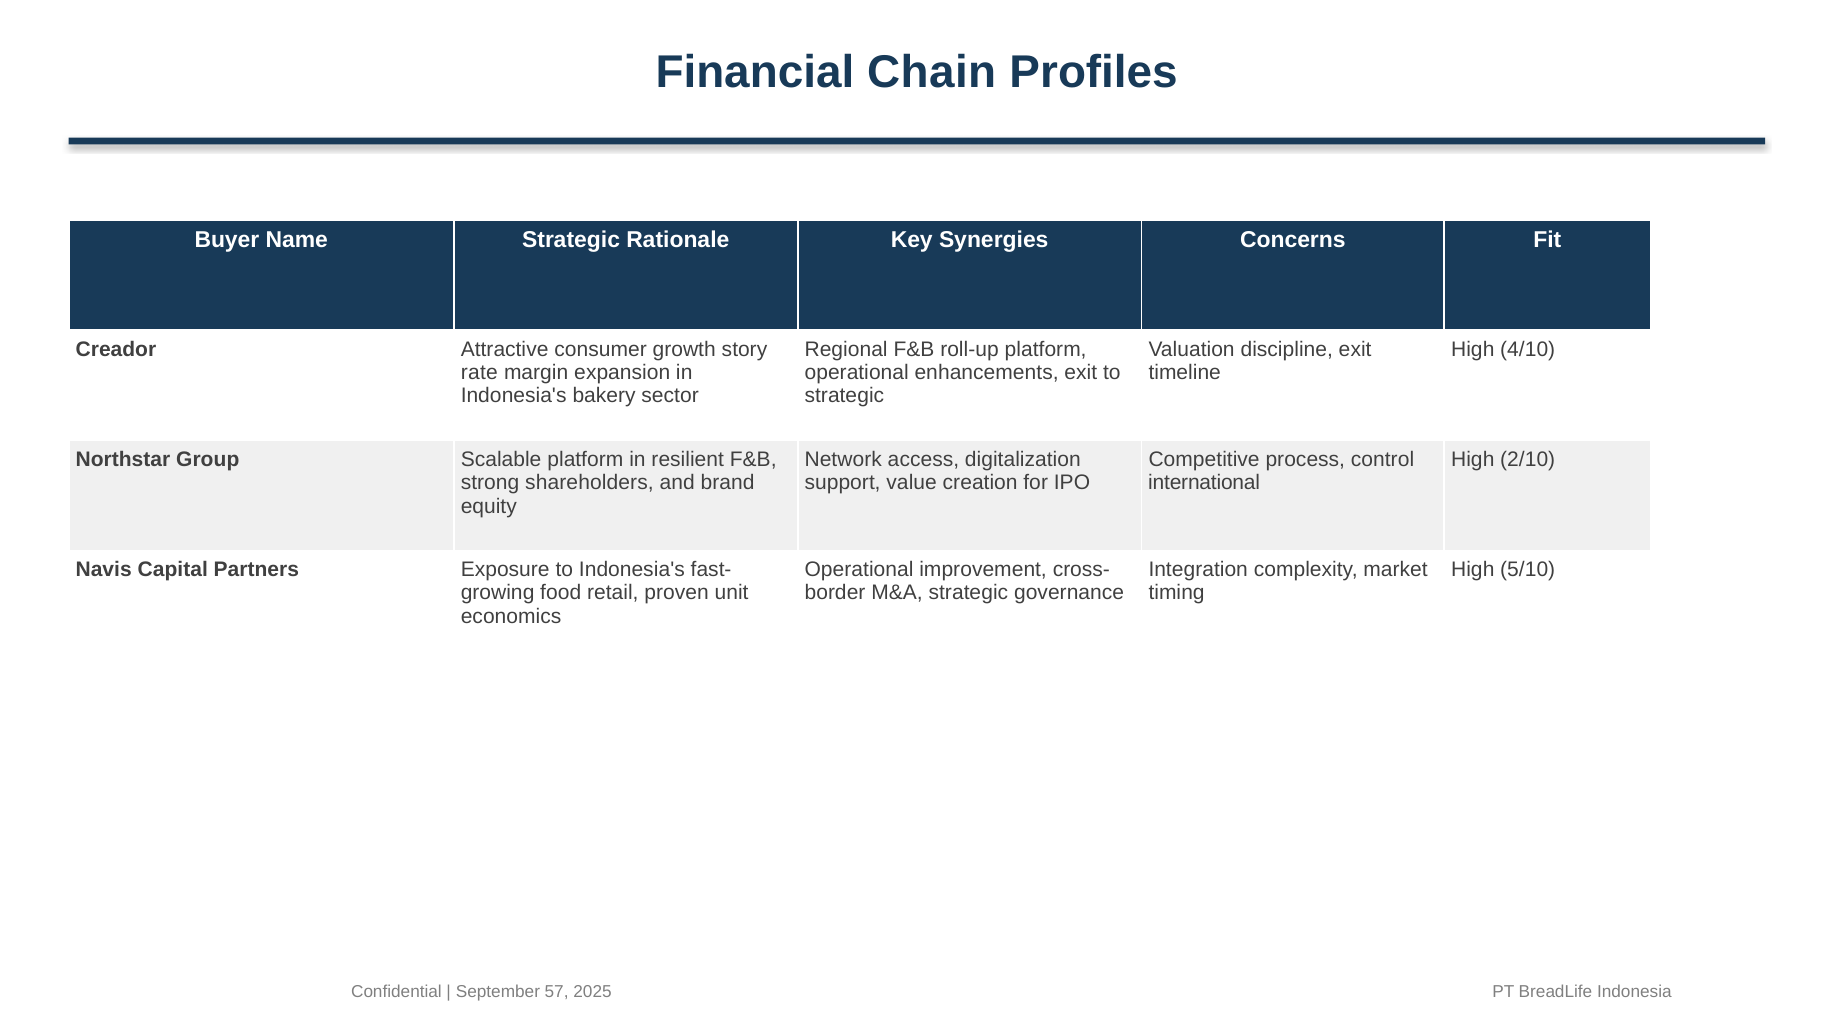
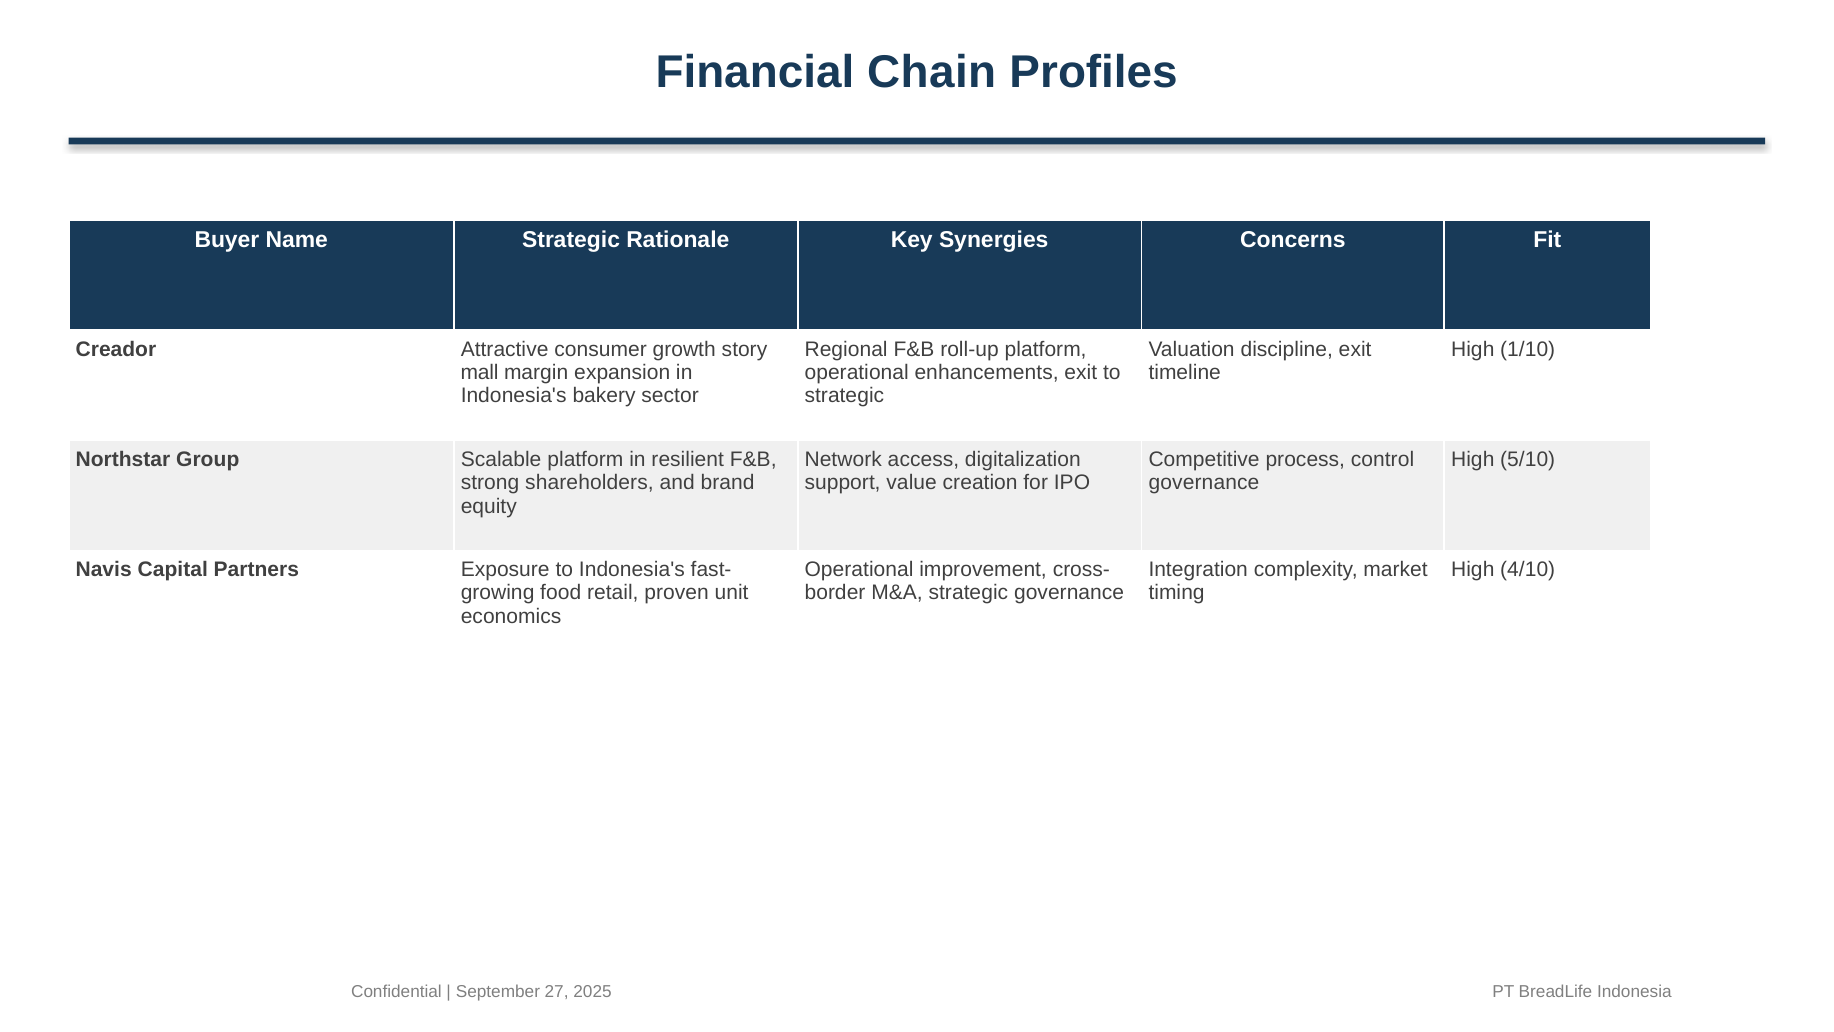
4/10: 4/10 -> 1/10 (1528, 349)
rate: rate -> mall (480, 372)
2/10: 2/10 -> 5/10 (1528, 459)
international: international -> governance (1204, 483)
5/10: 5/10 -> 4/10 (1528, 569)
57: 57 -> 27 (557, 992)
